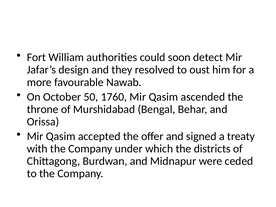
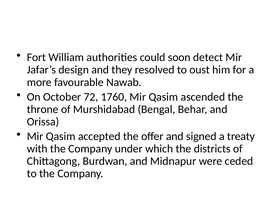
50: 50 -> 72 (91, 97)
